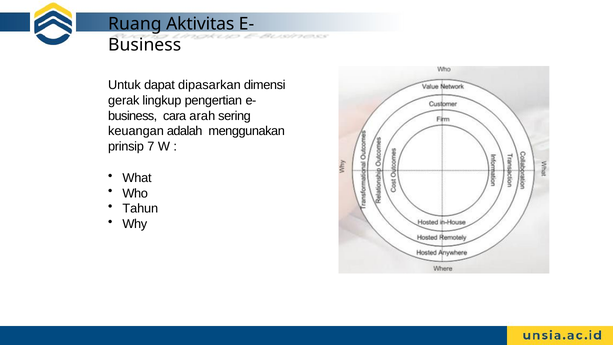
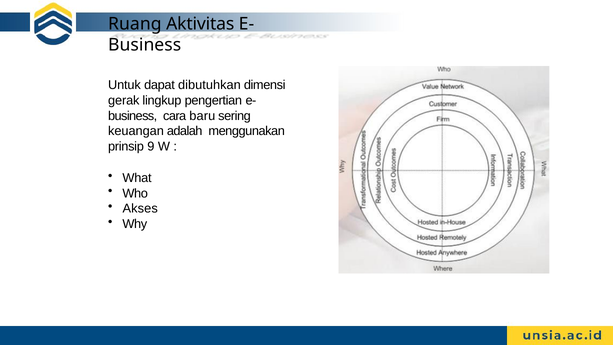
dipasarkan: dipasarkan -> dibutuhkan (209, 85)
arah: arah -> baru (202, 116)
7: 7 -> 9 (151, 146)
Tahun: Tahun -> Akses (140, 209)
